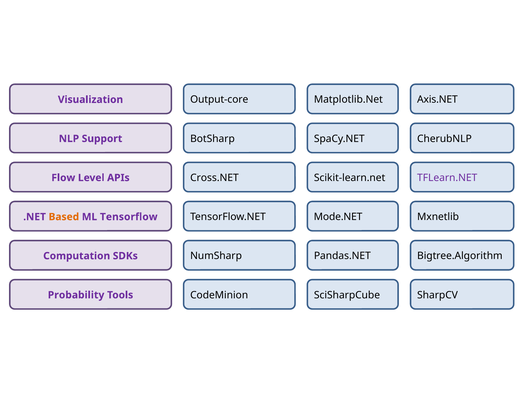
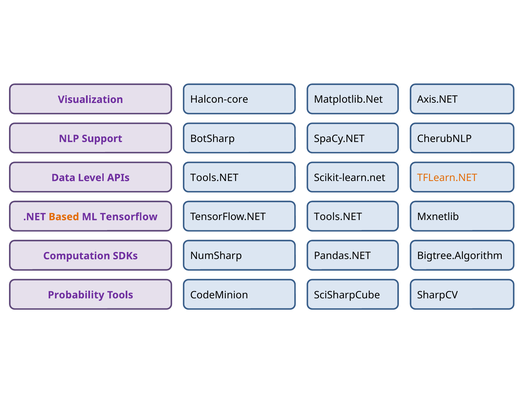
Output-core: Output-core -> Halcon-core (219, 100)
Cross.NET: Cross.NET -> Tools.NET (214, 178)
TFLearn.NET colour: purple -> orange (447, 178)
Flow: Flow -> Data (63, 178)
Mode.NET: Mode.NET -> Tools.NET (338, 217)
